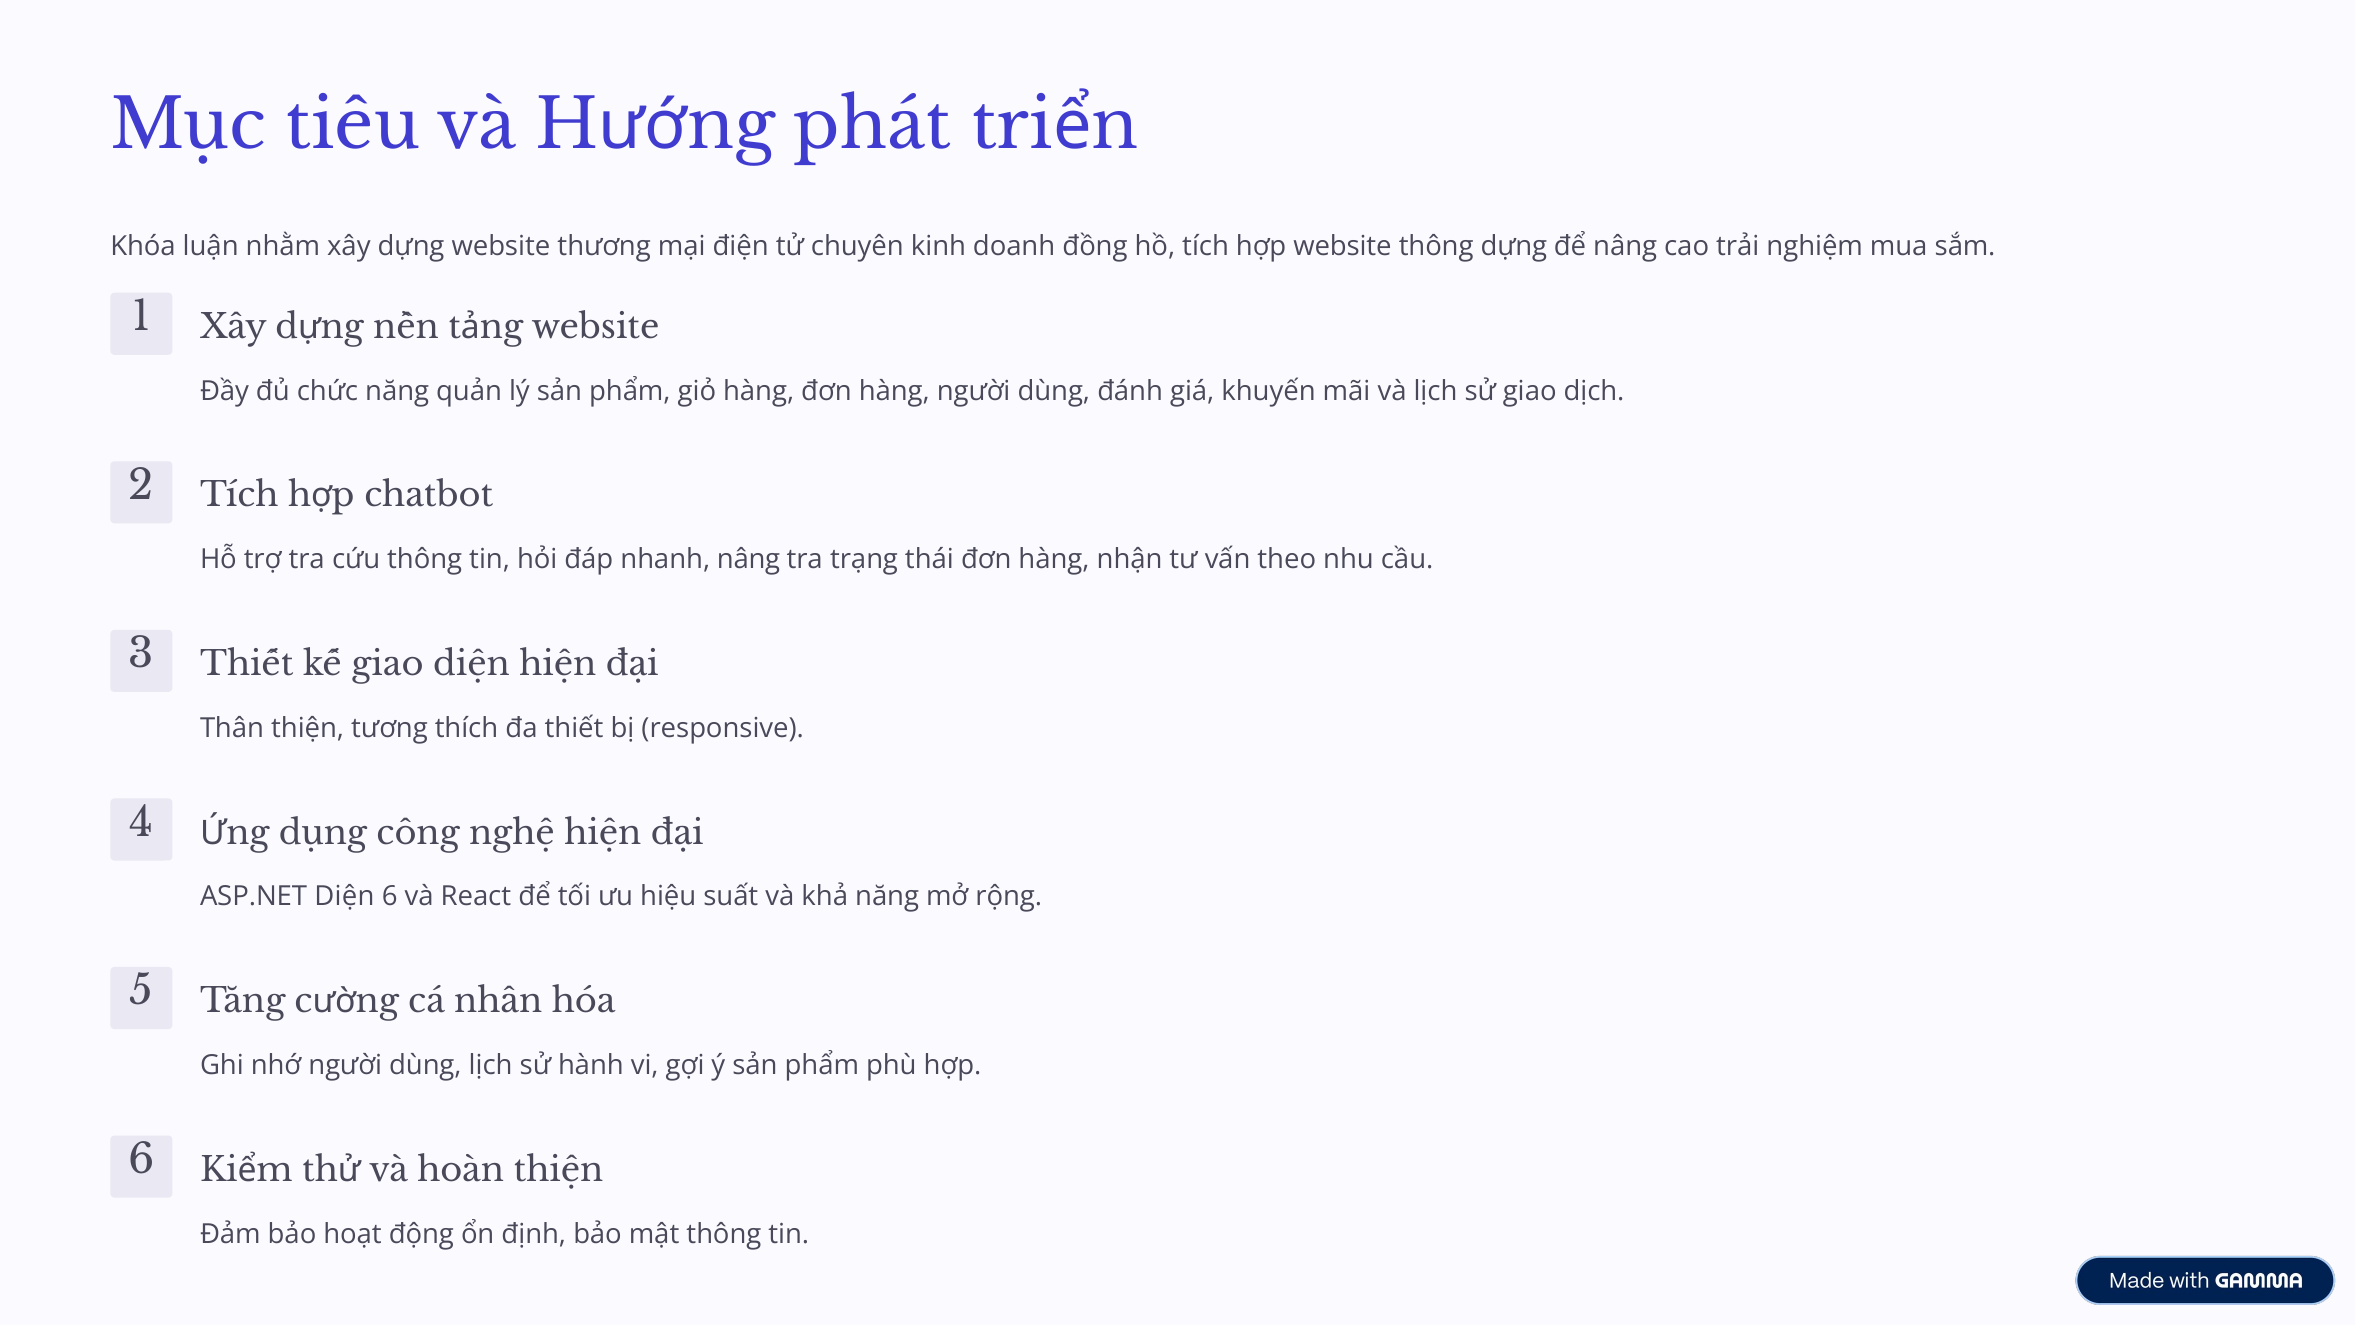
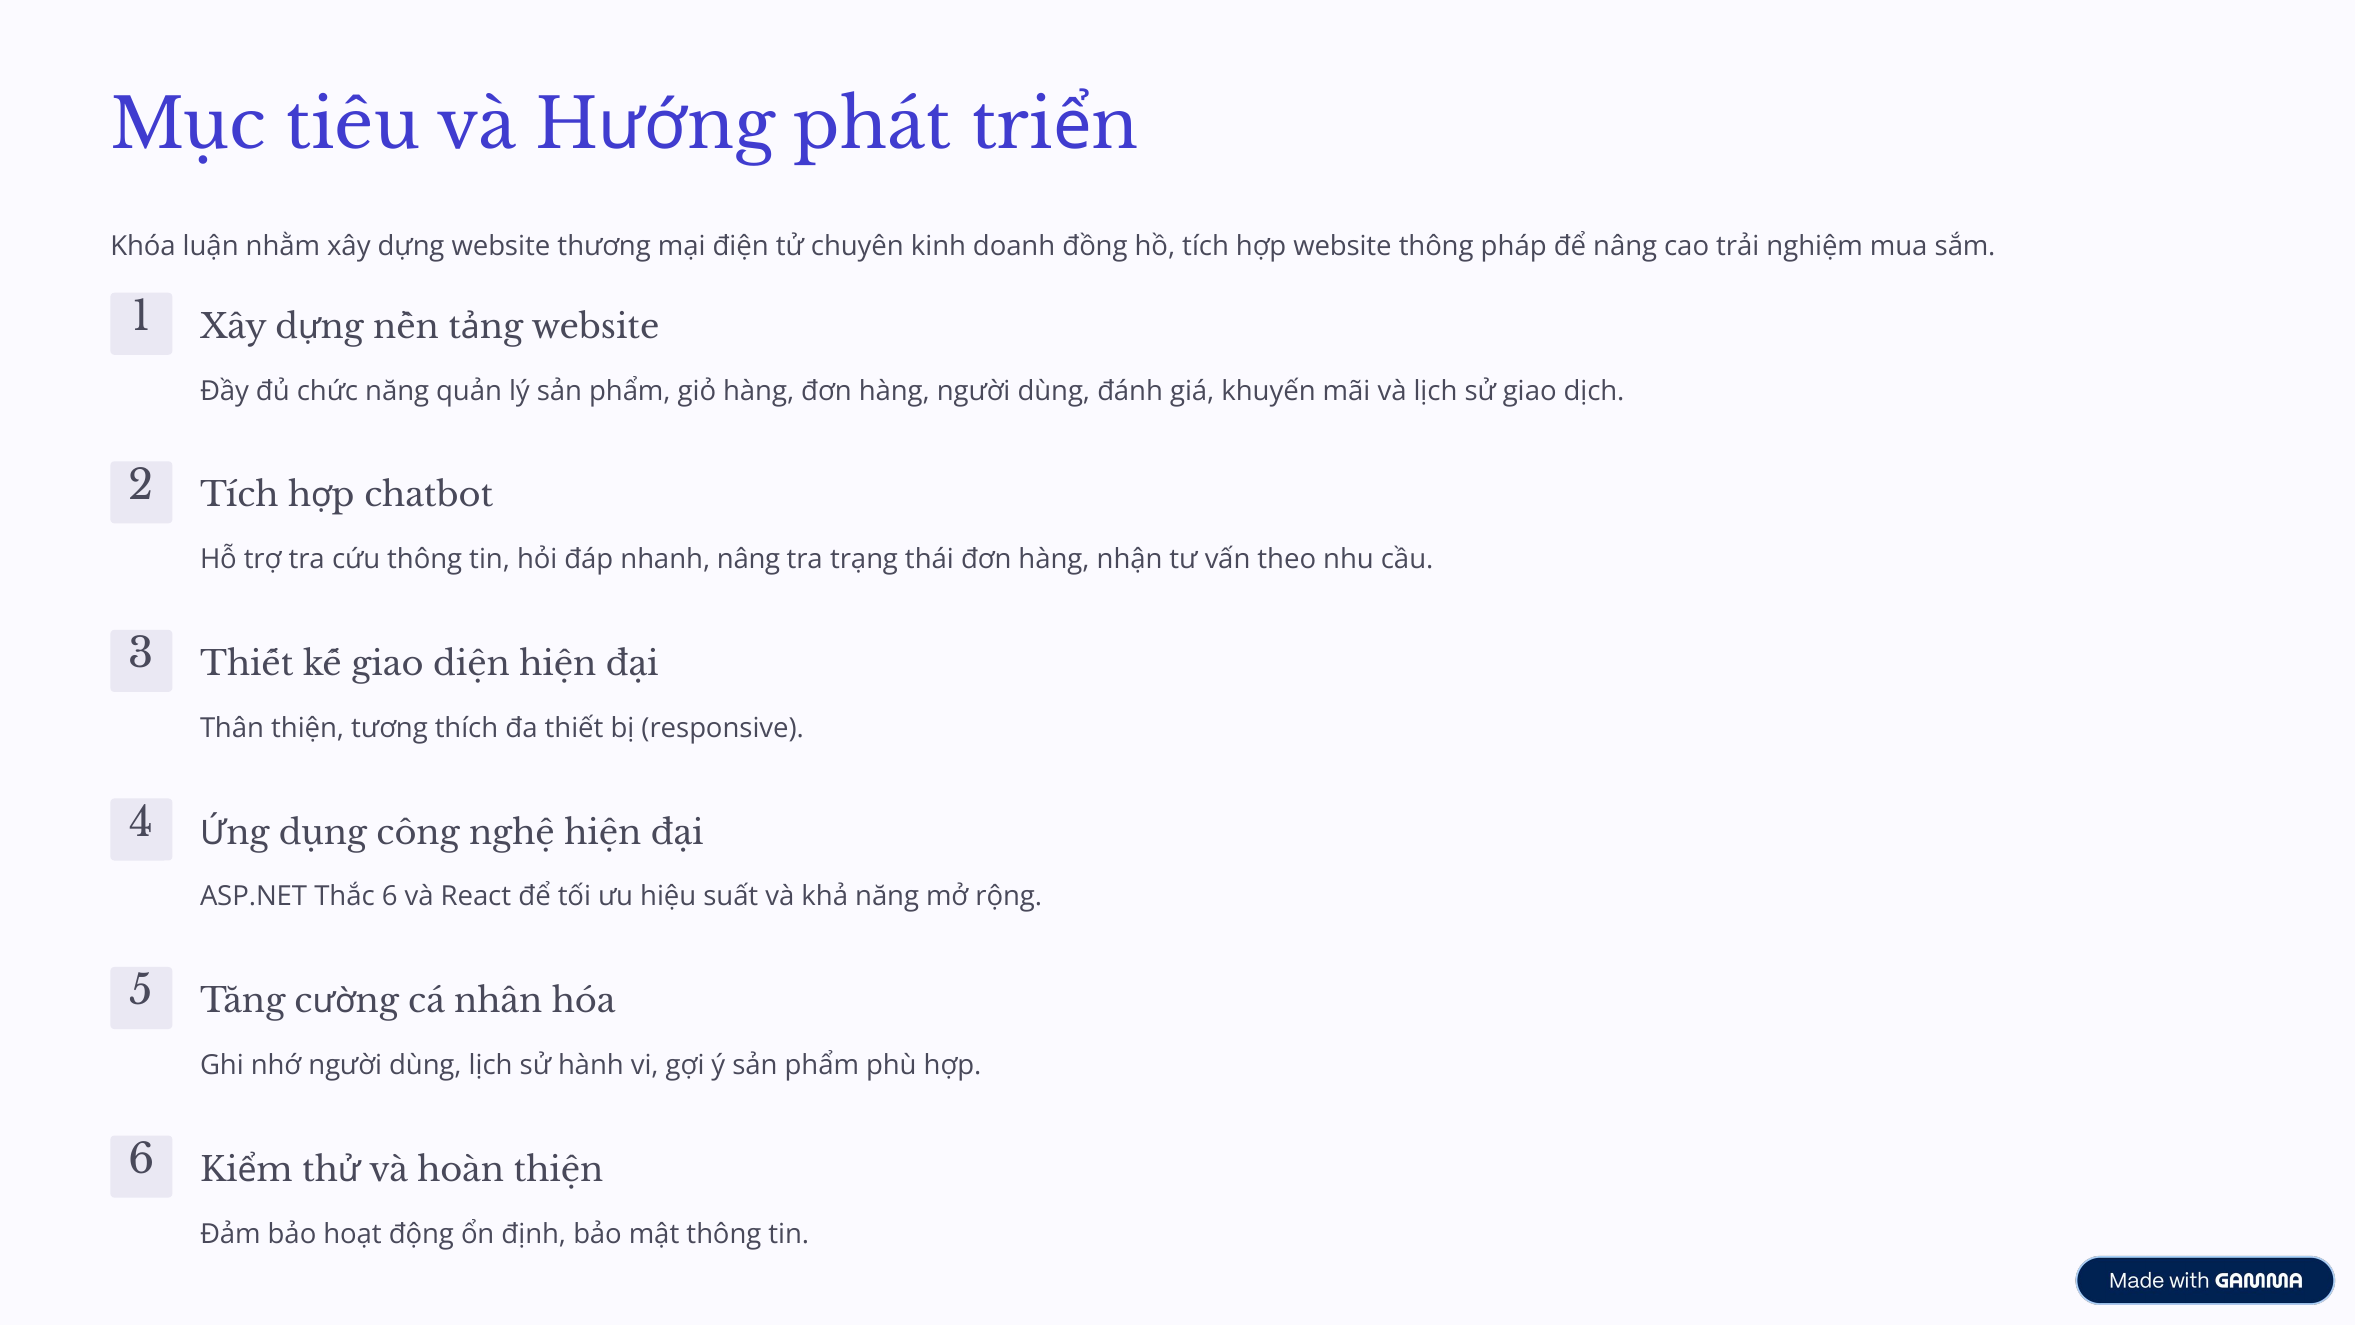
thông dựng: dựng -> pháp (1514, 247)
ASP.NET Diện: Diện -> Thắc (345, 897)
